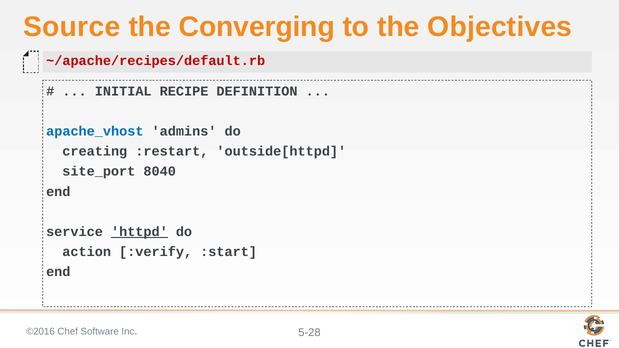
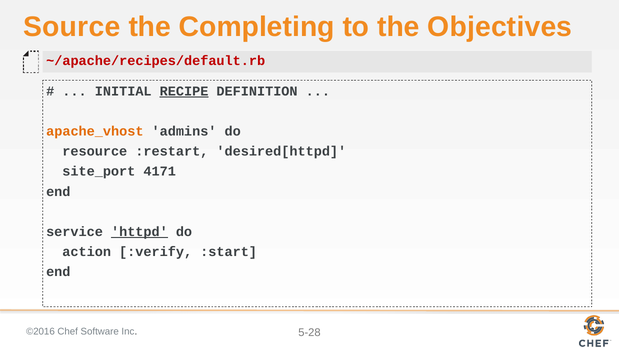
Converging: Converging -> Completing (257, 27)
RECIPE underline: none -> present (184, 91)
apache_vhost colour: blue -> orange (95, 131)
creating: creating -> resource (95, 152)
outside[httpd: outside[httpd -> desired[httpd (281, 152)
8040: 8040 -> 4171 (160, 172)
